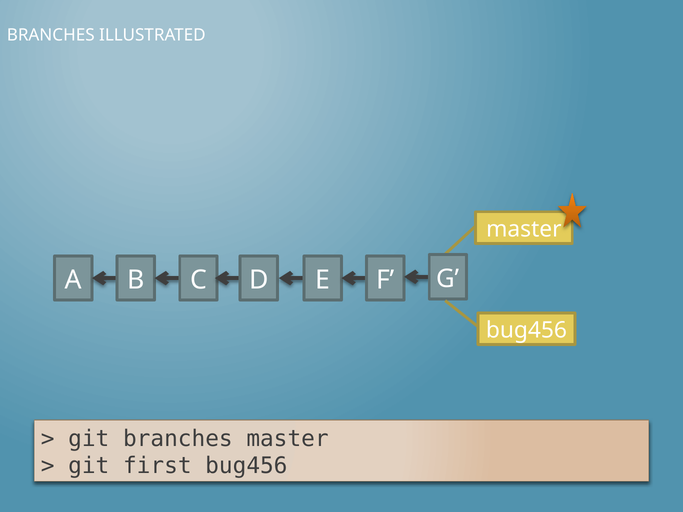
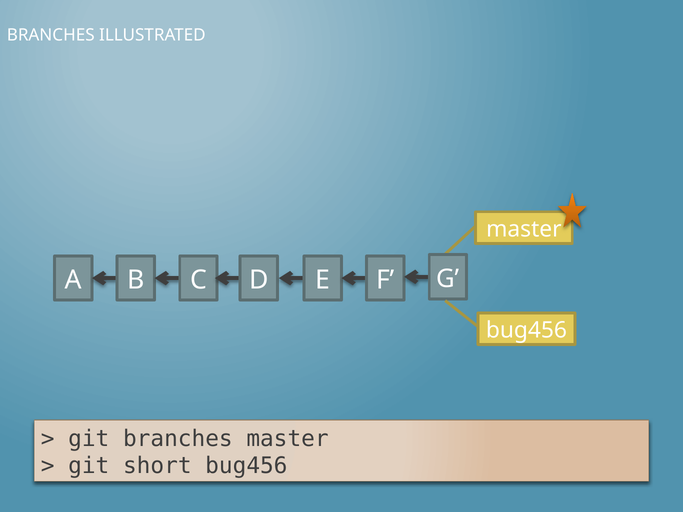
first: first -> short (157, 466)
